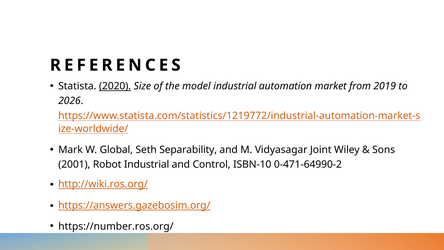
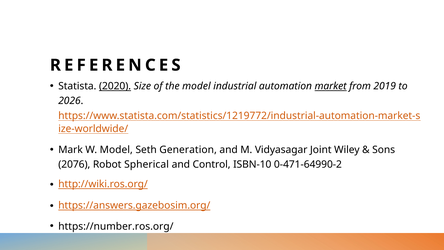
market underline: none -> present (331, 86)
W Global: Global -> Model (116, 150)
Separability: Separability -> Generation (188, 150)
2001: 2001 -> 2076 (74, 164)
Robot Industrial: Industrial -> Spherical (147, 164)
